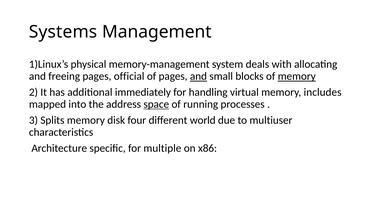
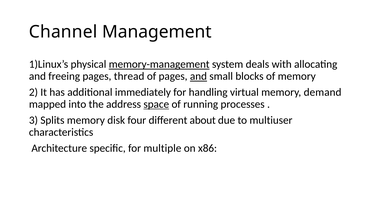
Systems: Systems -> Channel (63, 32)
memory-management underline: none -> present (159, 64)
official: official -> thread (129, 76)
memory underline: present -> none (297, 76)
includes: includes -> demand (323, 92)
world: world -> about (203, 120)
